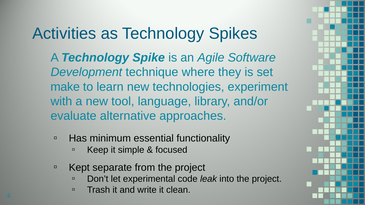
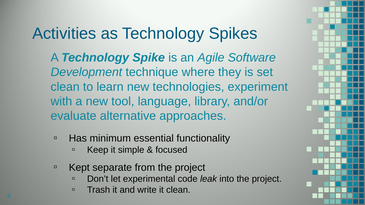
make: make -> clean (65, 87)
